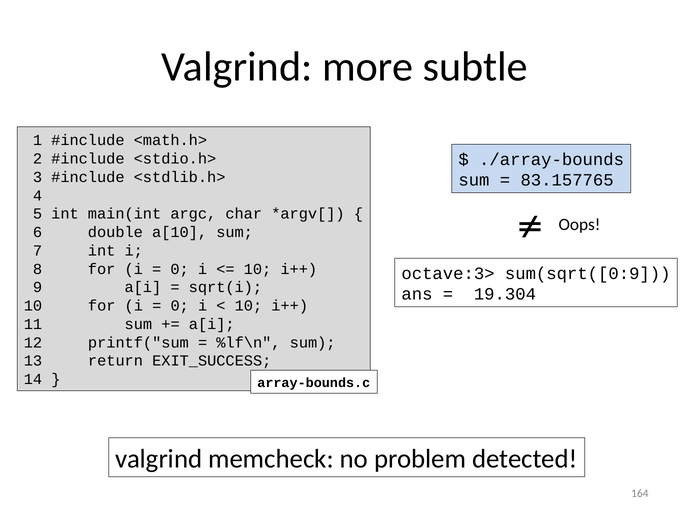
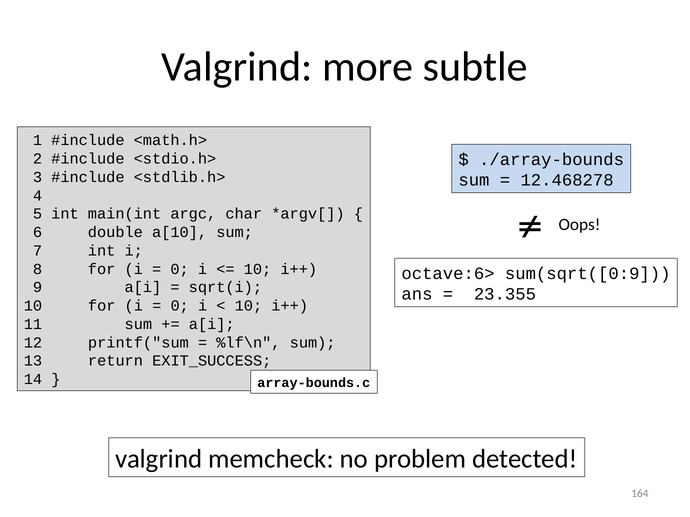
83.157765: 83.157765 -> 12.468278 (567, 180)
octave:3>: octave:3> -> octave:6> (448, 274)
19.304: 19.304 -> 23.355 (505, 294)
